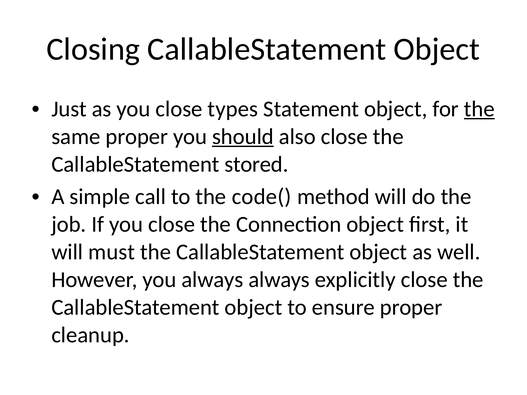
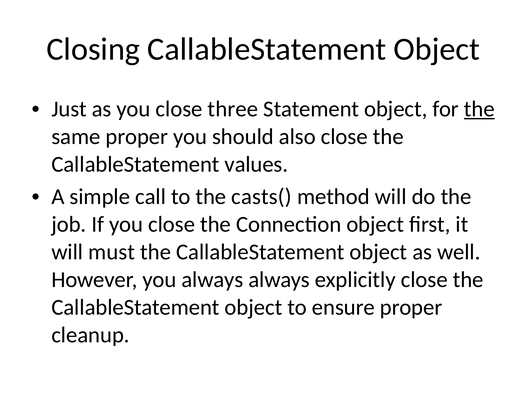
types: types -> three (233, 109)
should underline: present -> none (243, 137)
stored: stored -> values (256, 164)
code(: code( -> casts( (262, 197)
